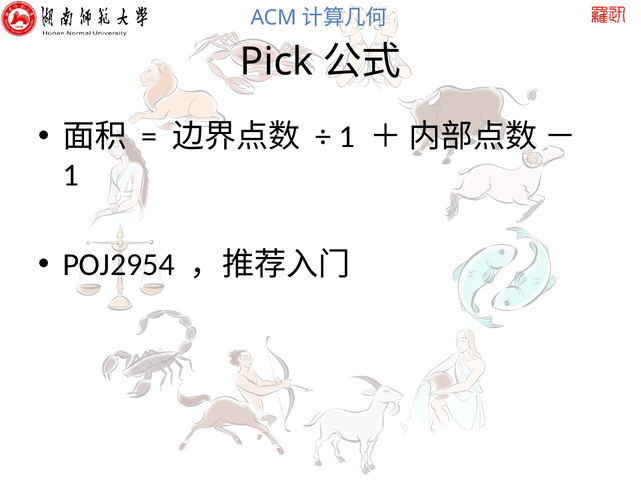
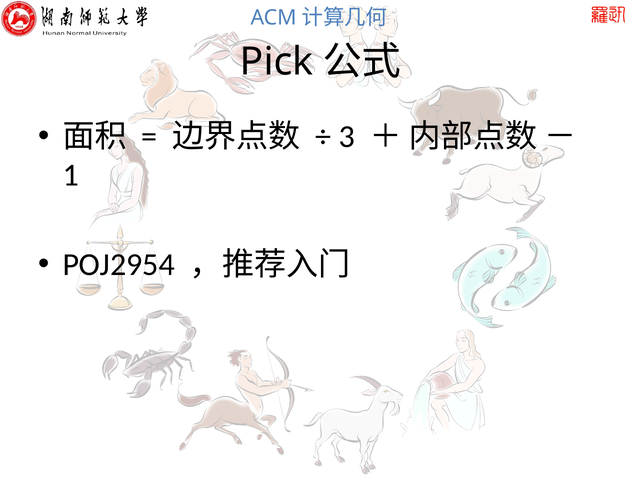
1: 1 -> 3 (347, 137)
